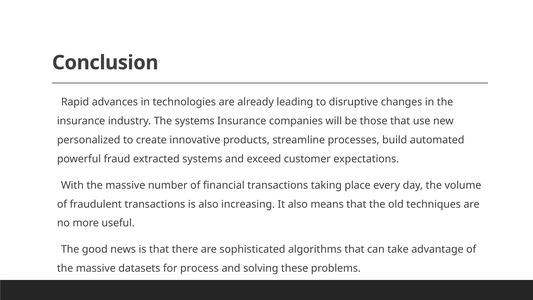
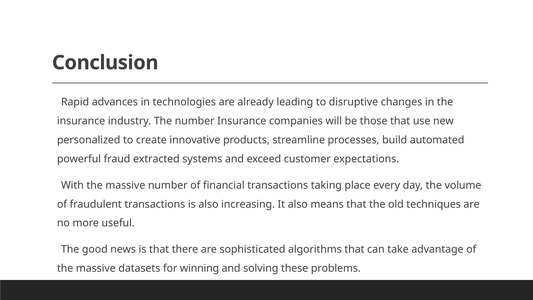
The systems: systems -> number (195, 121)
process: process -> winning (200, 268)
